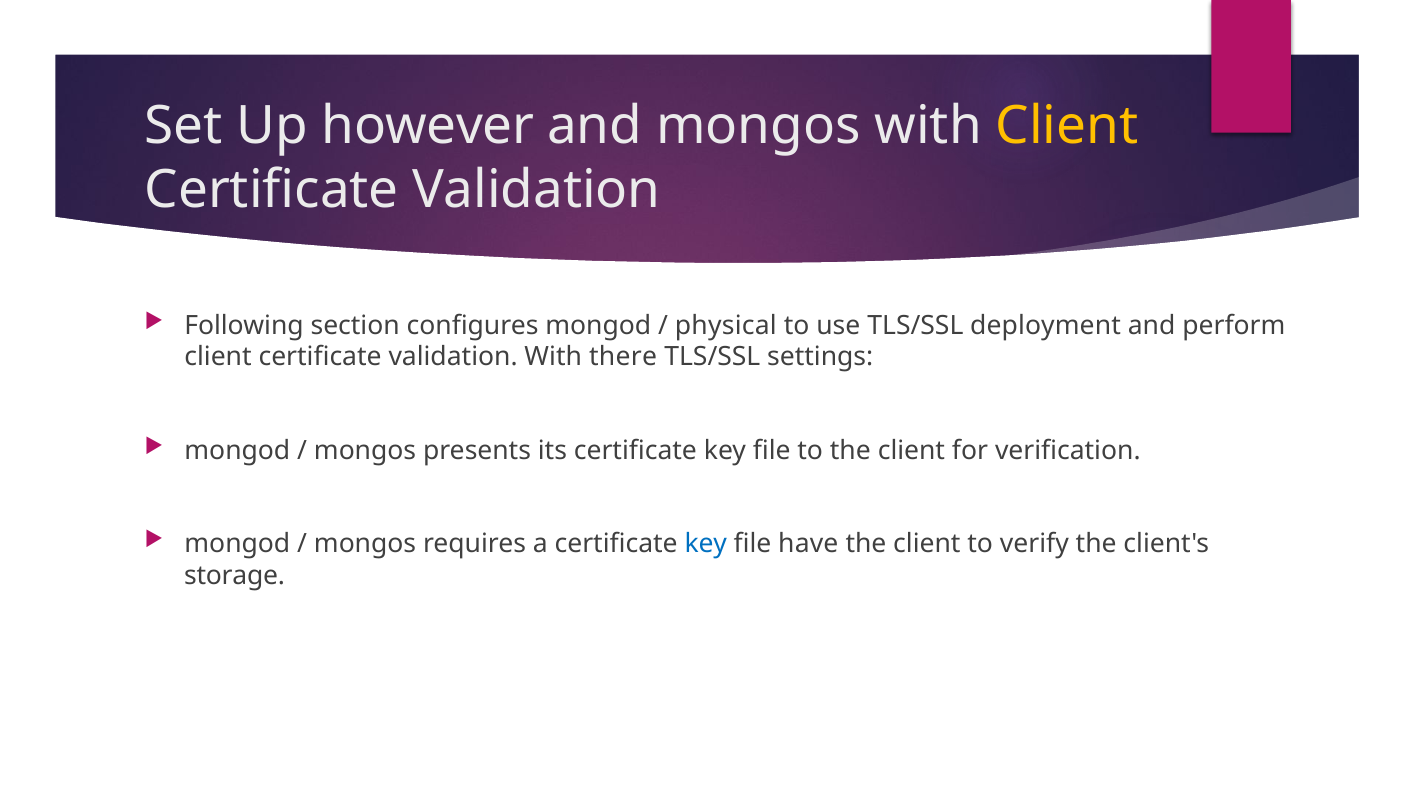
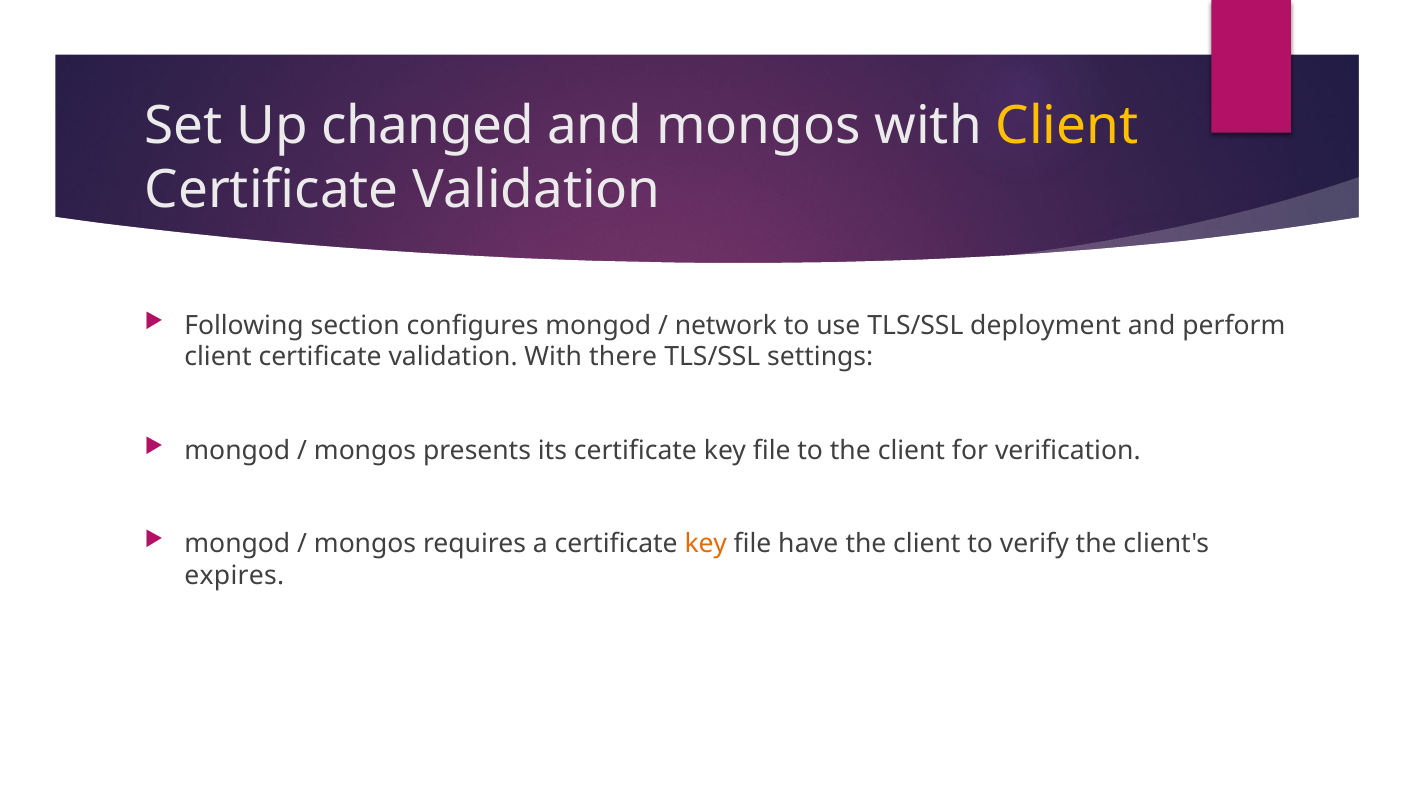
however: however -> changed (428, 126)
physical: physical -> network (726, 325)
key colour: blue -> orange (706, 543)
storage: storage -> expires (234, 575)
